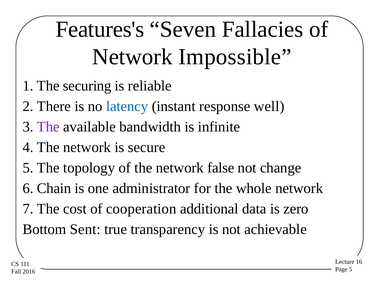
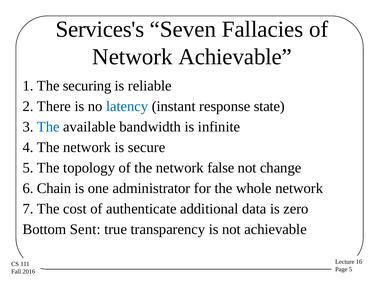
Features's: Features's -> Services's (100, 29)
Network Impossible: Impossible -> Achievable (235, 57)
well: well -> state (269, 106)
The colour: purple -> blue (48, 127)
cooperation: cooperation -> authenticate (141, 209)
